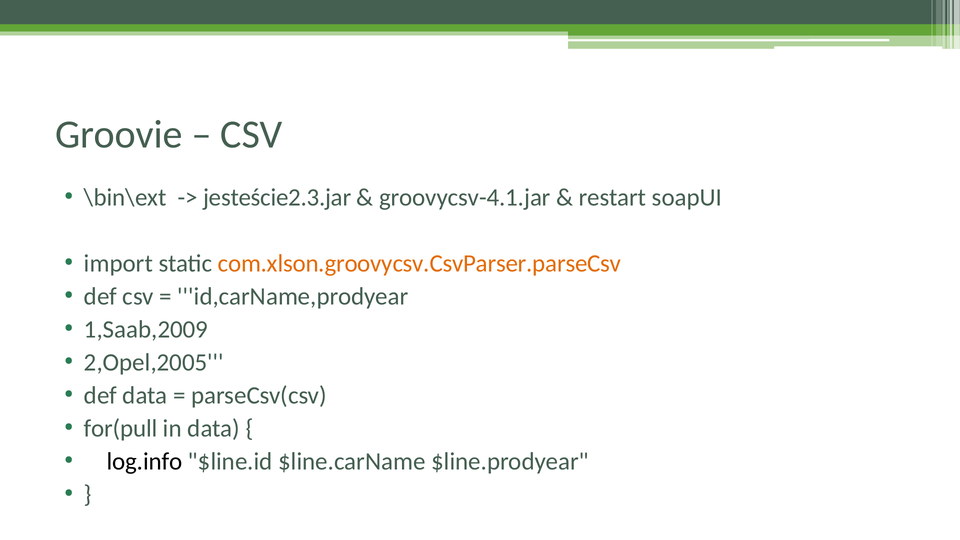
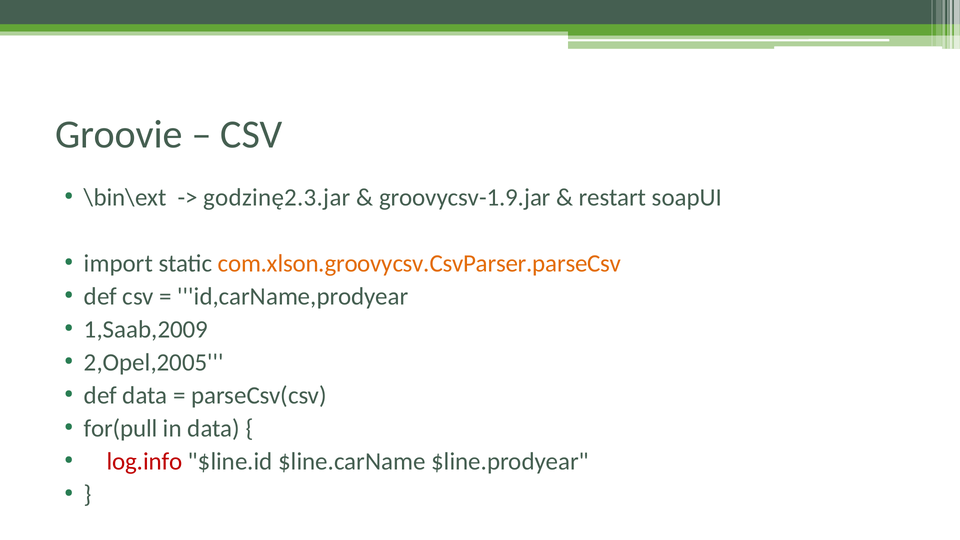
jesteście2.3.jar: jesteście2.3.jar -> godzinę2.3.jar (277, 197)
groovycsv-4.1.jar: groovycsv-4.1.jar -> groovycsv-1.9.jar (465, 197)
log.info colour: black -> red (144, 461)
